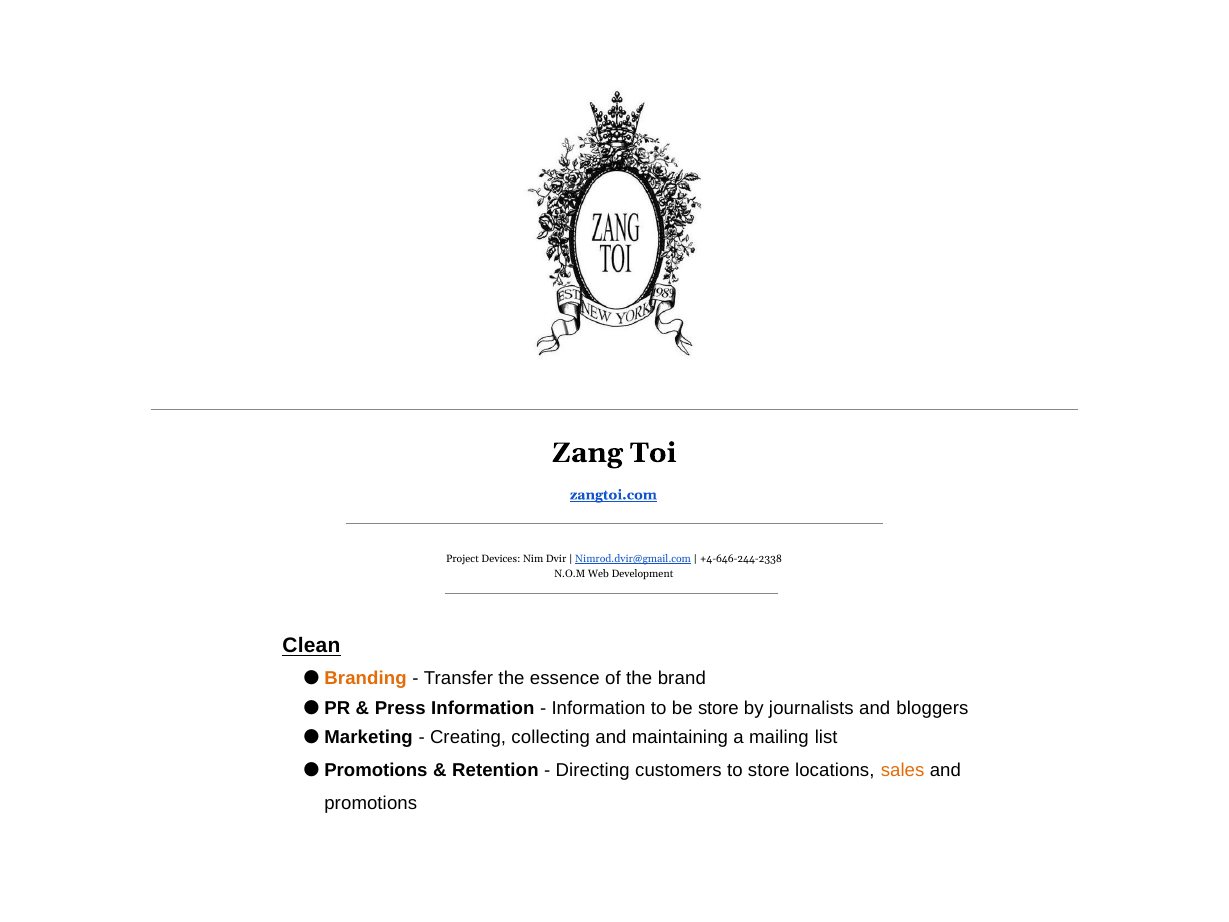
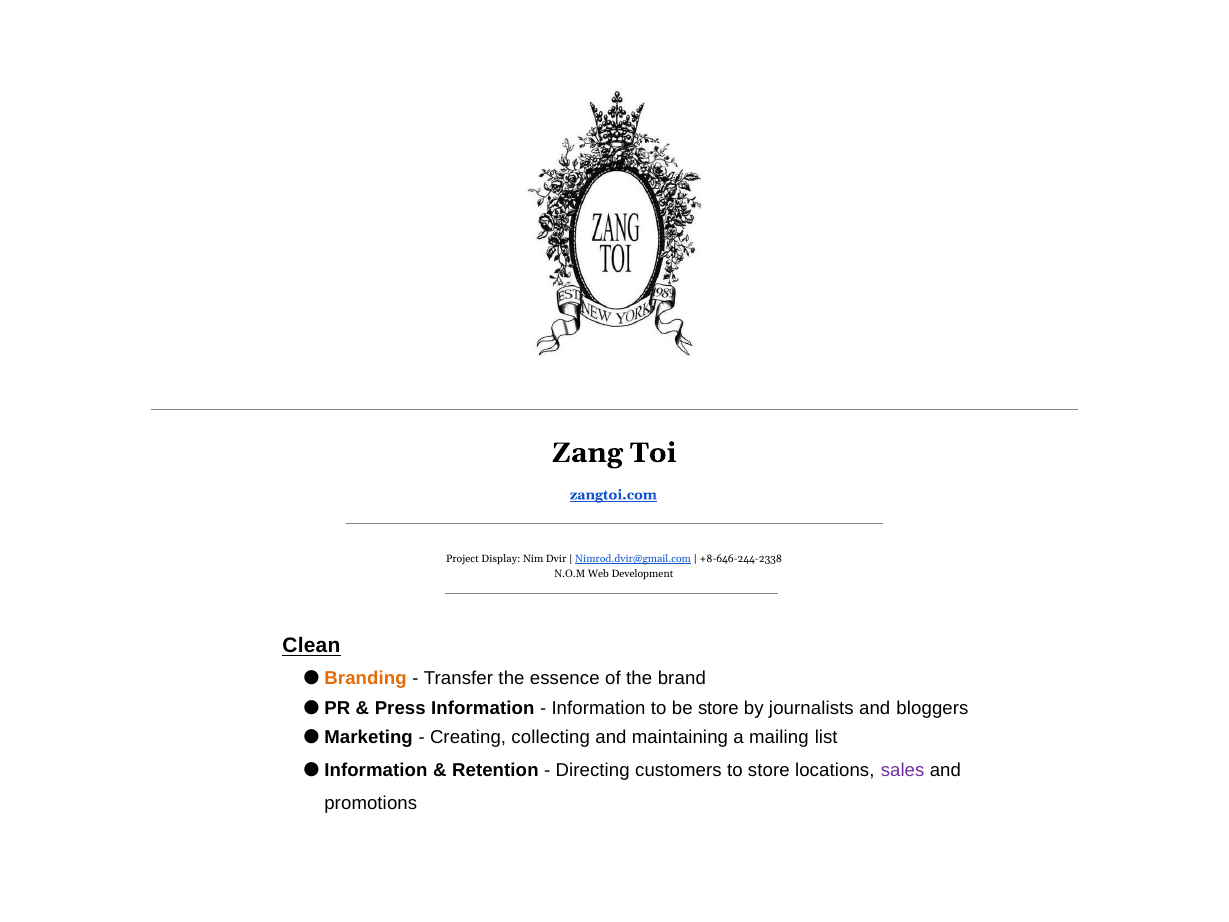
Devices: Devices -> Display (501, 559)
+4-646-244-2338: +4-646-244-2338 -> +8-646-244-2338 (741, 559)
Promotions: Promotions -> Information (376, 770)
sales colour: orange -> purple (903, 770)
